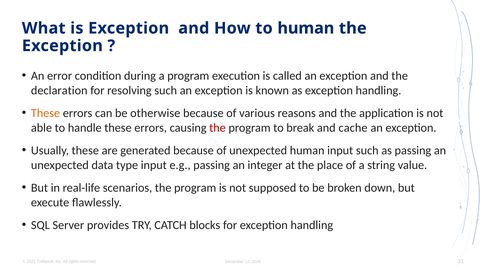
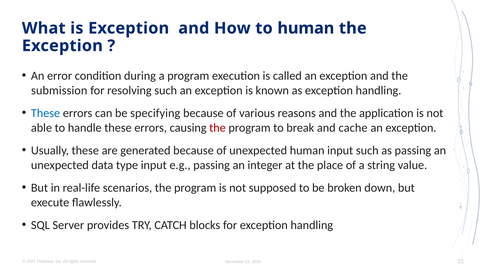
declaration: declaration -> submission (59, 90)
These colour: orange -> blue (46, 113)
otherwise: otherwise -> specifying (155, 113)
